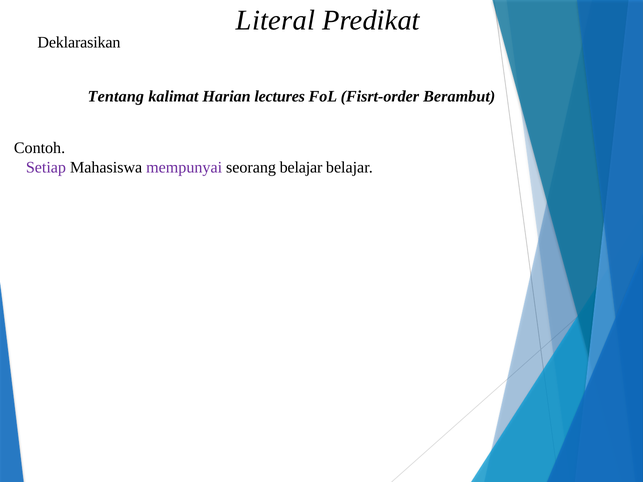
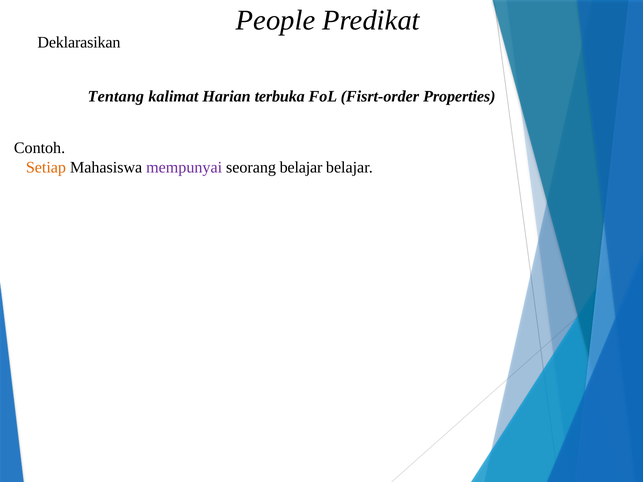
Literal: Literal -> People (276, 20)
lectures: lectures -> terbuka (280, 96)
Berambut: Berambut -> Properties (459, 96)
Setiap colour: purple -> orange (46, 167)
